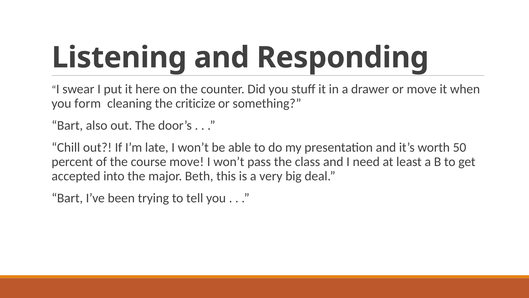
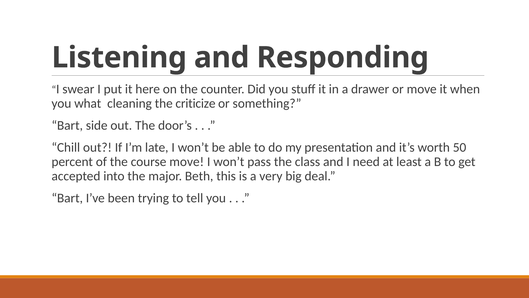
form: form -> what (88, 103)
also: also -> side (97, 125)
